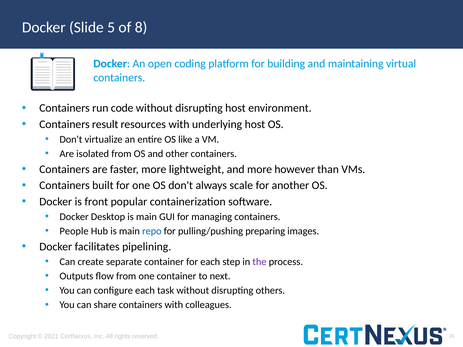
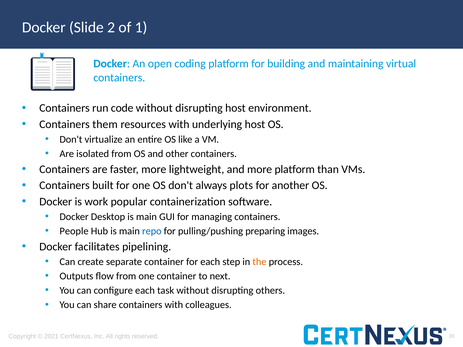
5: 5 -> 2 (111, 28)
8: 8 -> 1 (141, 28)
result: result -> them (105, 124)
more however: however -> platform (295, 169)
scale: scale -> plots (241, 186)
front: front -> work (96, 202)
the colour: purple -> orange (259, 262)
